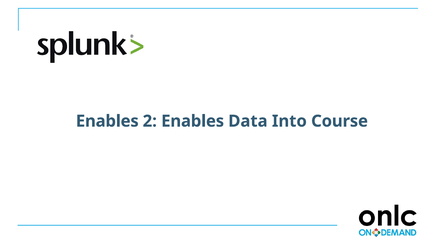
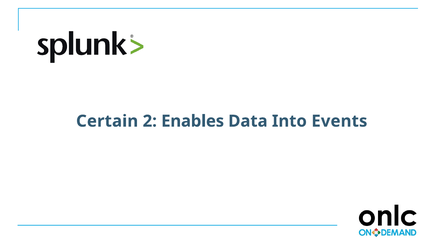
Enables: Enables -> Certain (107, 121)
Course: Course -> Events (339, 121)
